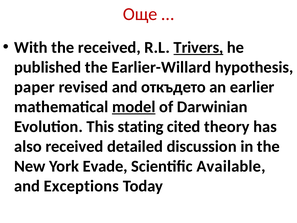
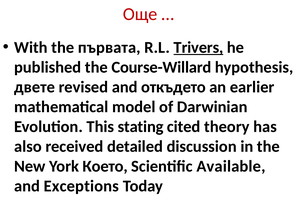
the received: received -> първата (109, 47)
Earlier-Willard: Earlier-Willard -> Course-Willard (161, 67)
paper: paper -> двете (35, 87)
model underline: present -> none (134, 107)
Evade: Evade -> Което (105, 166)
